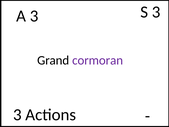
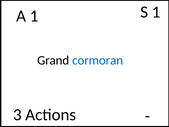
S 3: 3 -> 1 (156, 12)
A 3: 3 -> 1 (34, 16)
cormoran colour: purple -> blue (98, 60)
